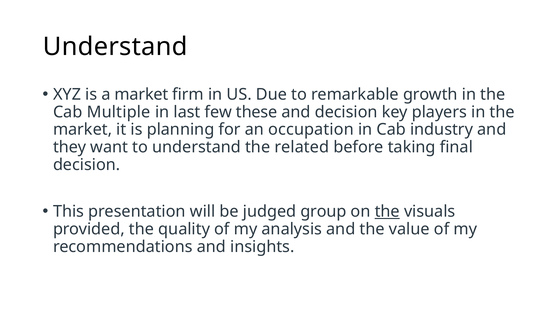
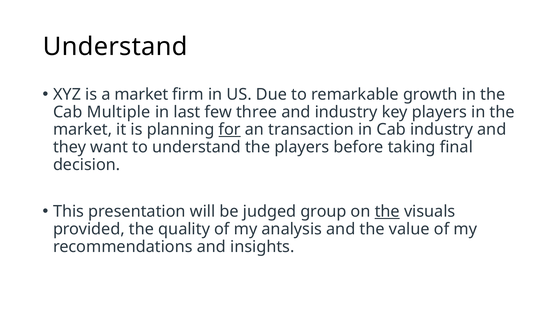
these: these -> three (257, 112)
and decision: decision -> industry (346, 112)
for underline: none -> present (230, 130)
occupation: occupation -> transaction (311, 130)
the related: related -> players (302, 147)
